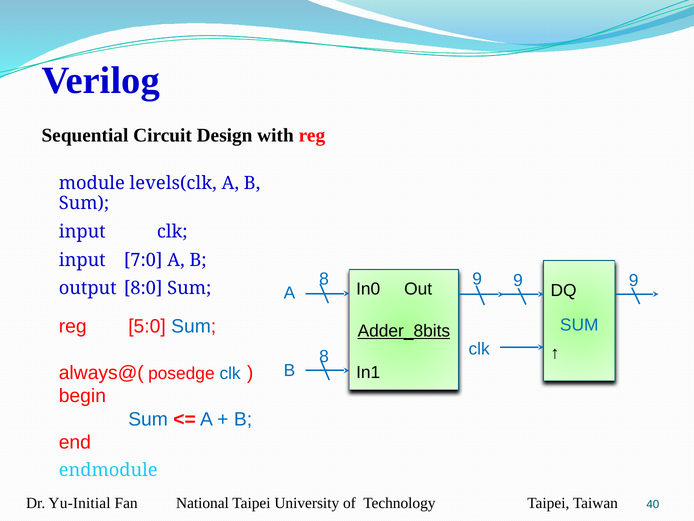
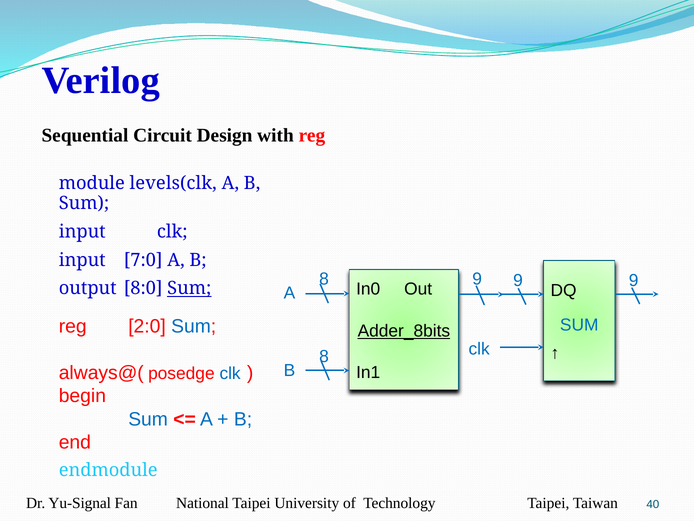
Sum underline: none -> present (189, 288)
5:0: 5:0 -> 2:0 (147, 326)
Yu-Initial: Yu-Initial -> Yu-Signal (80, 503)
